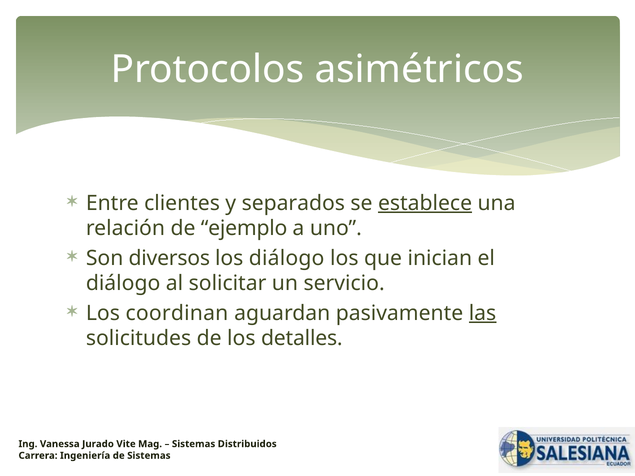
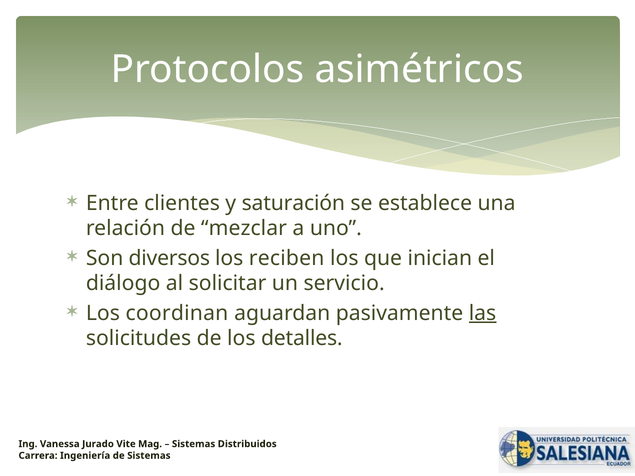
separados: separados -> saturación (293, 203)
establece underline: present -> none (425, 203)
ejemplo: ejemplo -> mezclar (244, 229)
los diálogo: diálogo -> reciben (287, 258)
